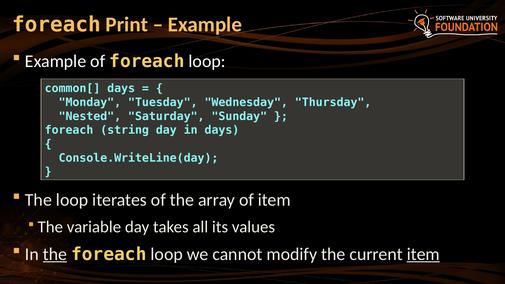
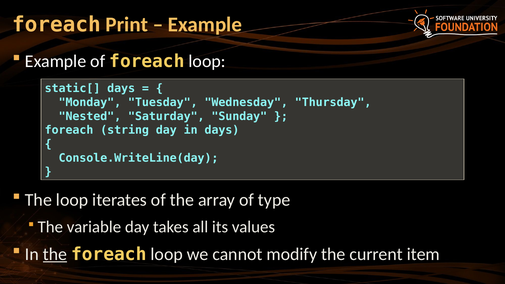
common[: common[ -> static[ (73, 89)
of item: item -> type (274, 200)
item underline: present -> none (423, 254)
